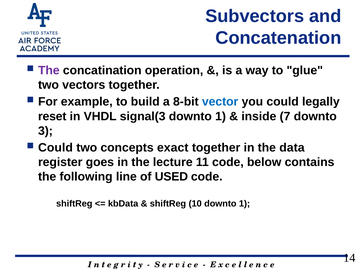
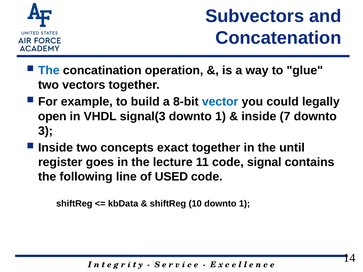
The colour: purple -> blue (49, 70)
reset: reset -> open (52, 116)
Could: Could -> Inside (56, 148)
data: data -> until (292, 148)
below: below -> signal (264, 162)
